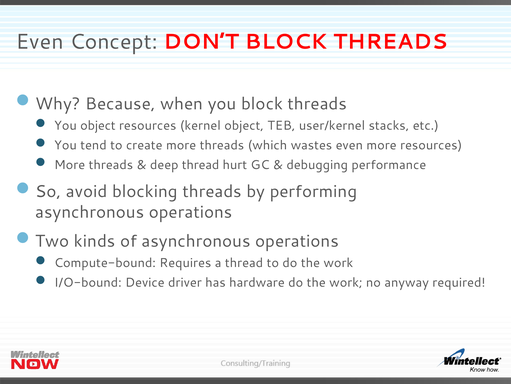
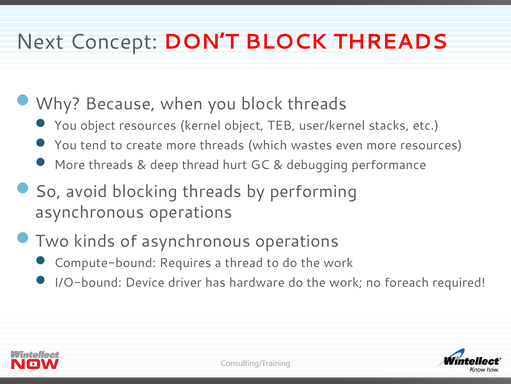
Even: Even -> Next (40, 42)
anyway: anyway -> foreach (407, 282)
